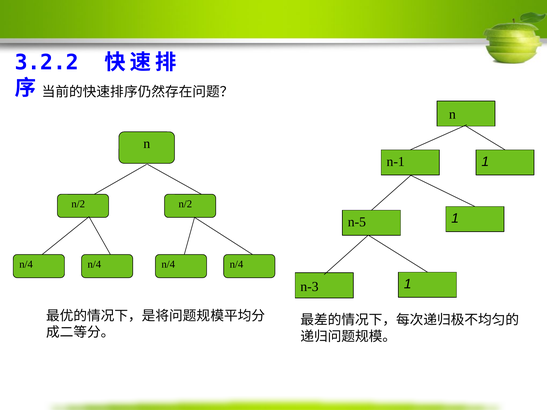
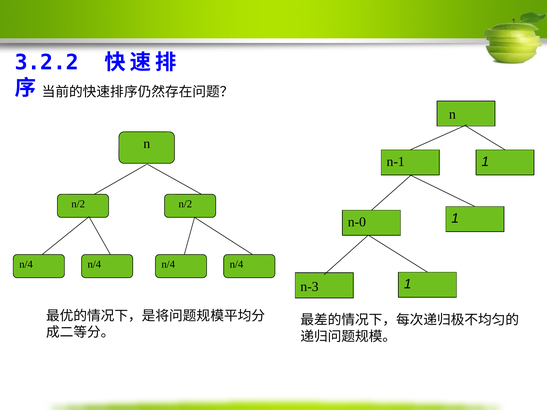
n-5: n-5 -> n-0 (357, 222)
